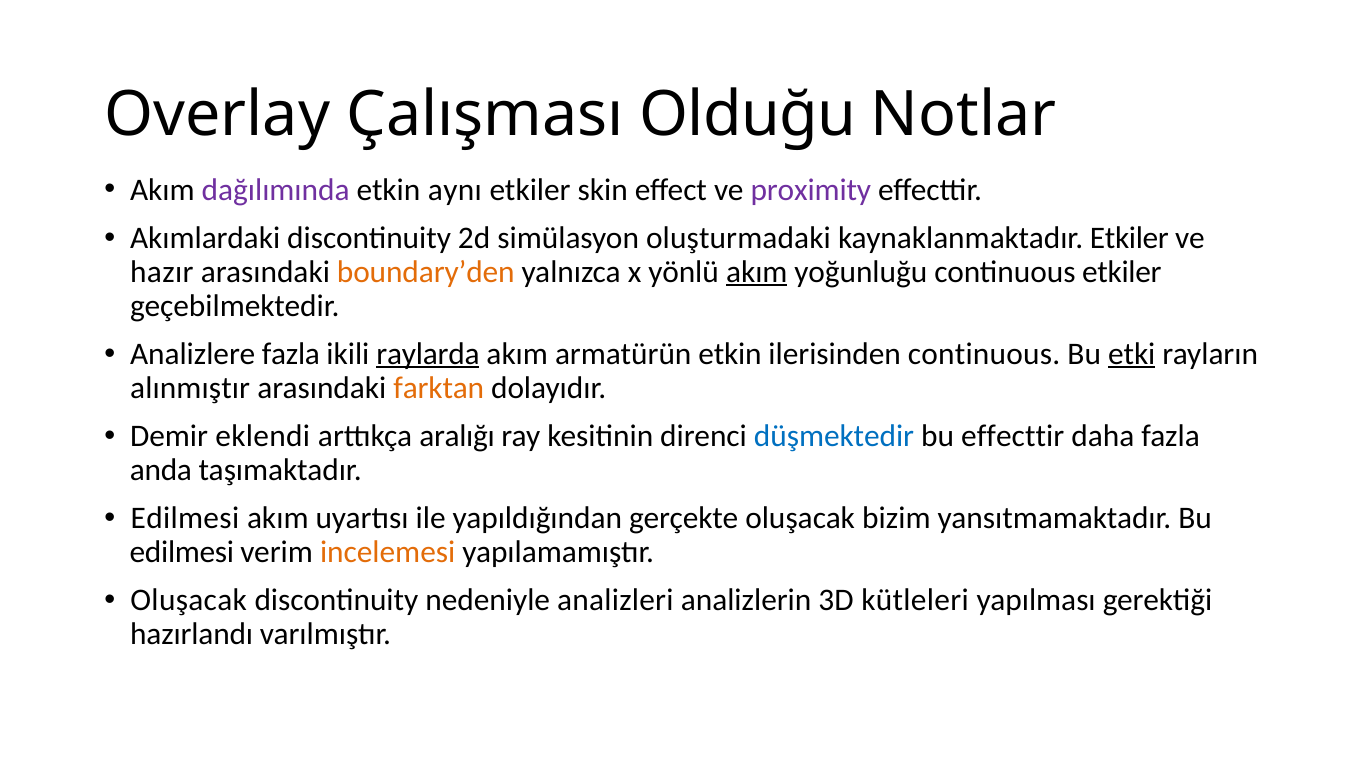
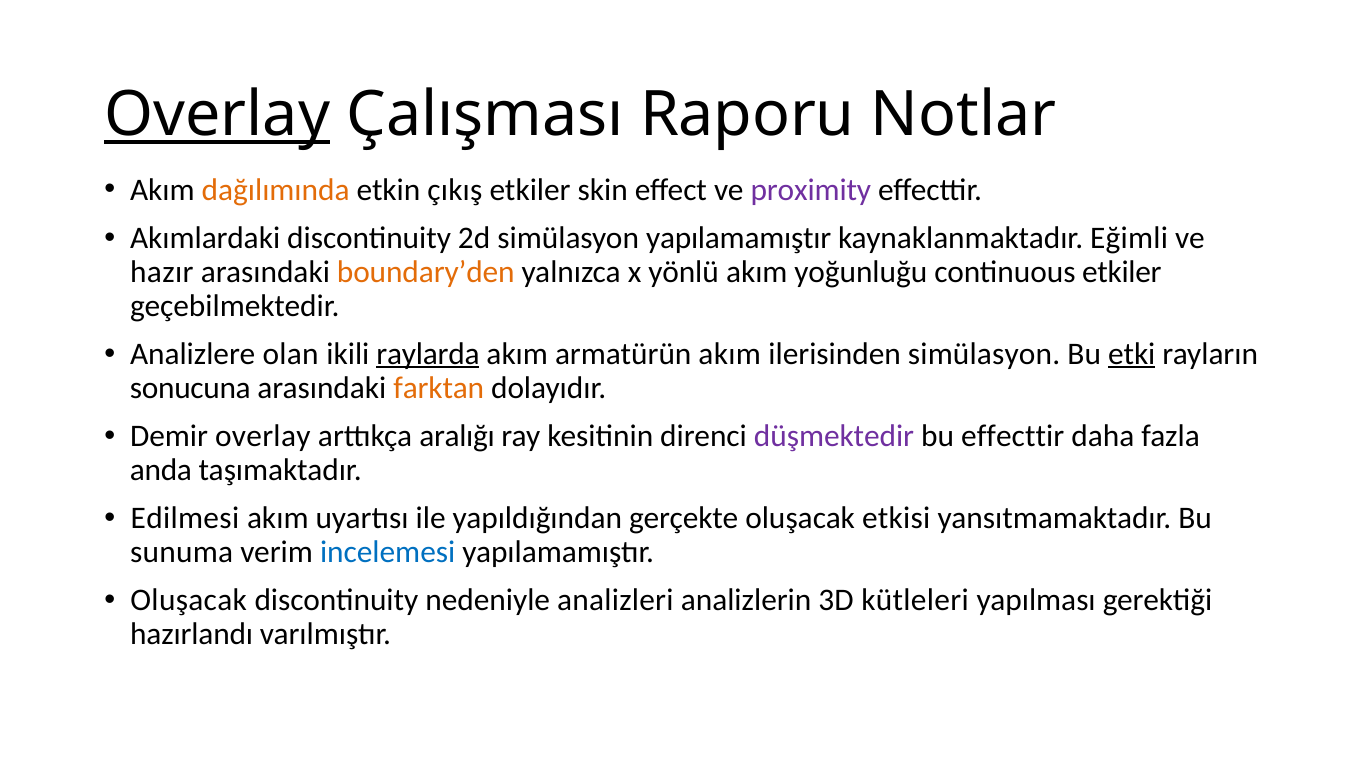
Overlay underline: none -> present (217, 115)
Olduğu: Olduğu -> Raporu (747, 115)
dağılımında colour: purple -> orange (276, 190)
aynı: aynı -> çıkış (455, 190)
simülasyon oluşturmadaki: oluşturmadaki -> yapılamamıştır (739, 238)
kaynaklanmaktadır Etkiler: Etkiler -> Eğimli (1129, 238)
akım underline: present -> none (757, 272)
Analizlere fazla: fazla -> olan (291, 354)
armatürün etkin: etkin -> akım (730, 354)
ilerisinden continuous: continuous -> simülasyon (984, 354)
alınmıştır: alınmıştır -> sonucuna (190, 388)
Demir eklendi: eklendi -> overlay (263, 436)
düşmektedir colour: blue -> purple (834, 436)
bizim: bizim -> etkisi (896, 518)
edilmesi: edilmesi -> sunuma (182, 552)
incelemesi colour: orange -> blue (388, 552)
